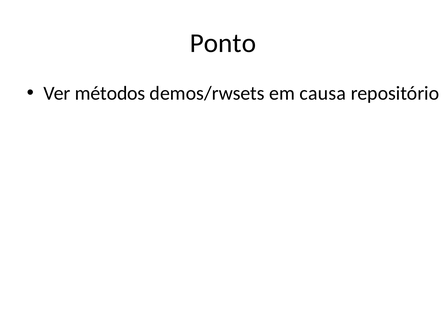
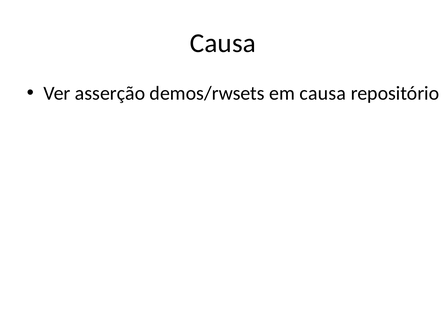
Ponto: Ponto -> Causa (223, 43)
métodos: métodos -> asserção (110, 94)
